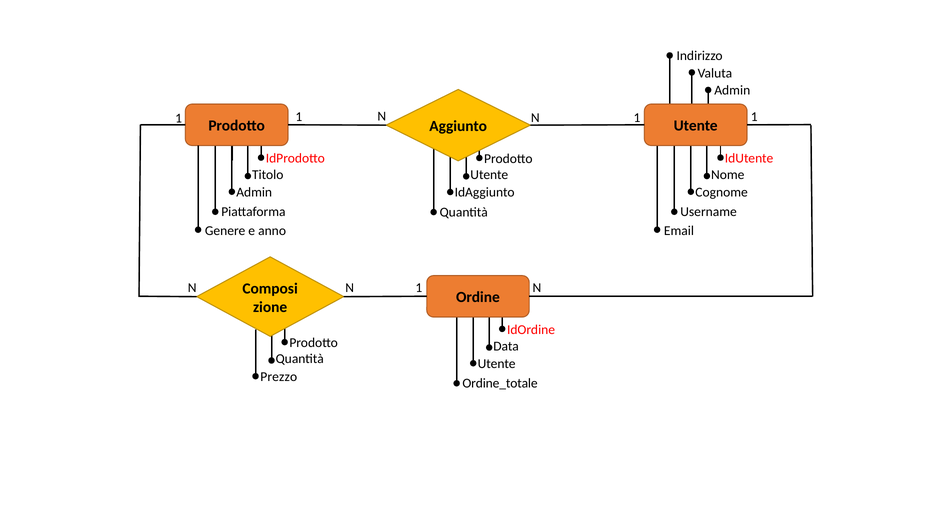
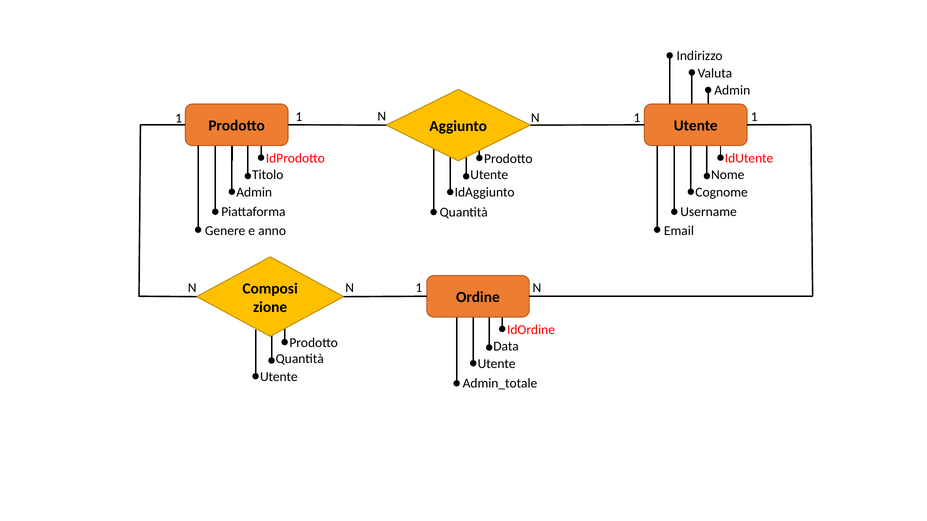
Prezzo: Prezzo -> Utente (279, 377)
Ordine_totale: Ordine_totale -> Admin_totale (500, 384)
